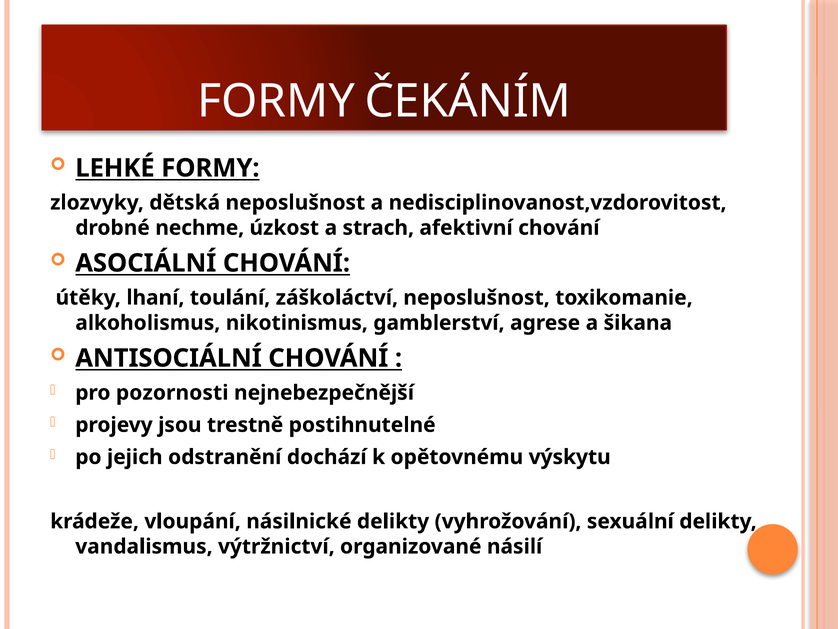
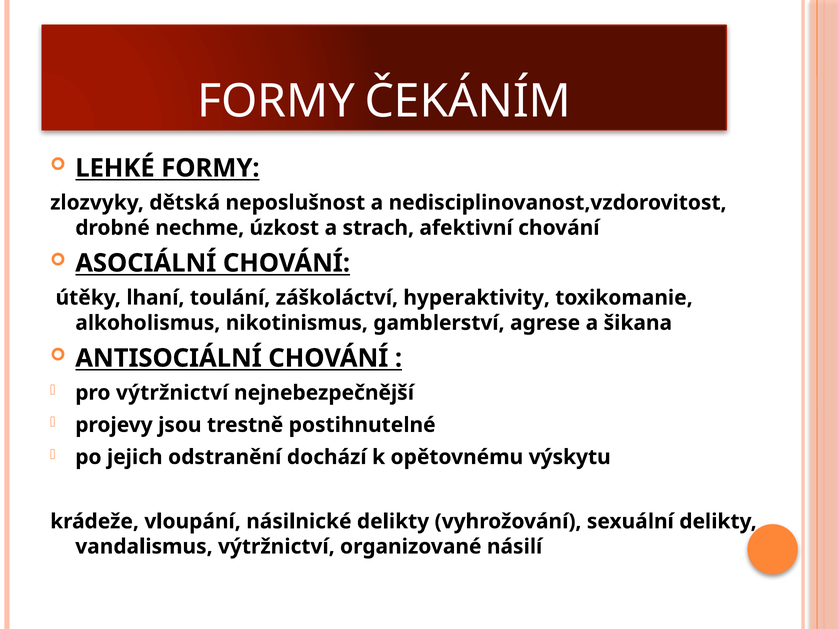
záškoláctví neposlušnost: neposlušnost -> hyperaktivity (477, 298)
pro pozornosti: pozornosti -> výtržnictví (172, 392)
